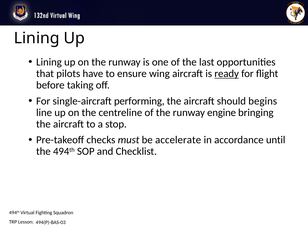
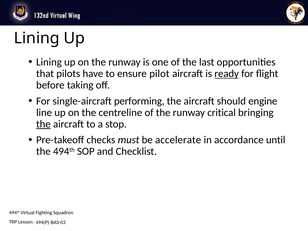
wing: wing -> pilot (159, 74)
begins: begins -> engine (263, 101)
engine: engine -> critical (222, 113)
the underline: none -> present (43, 124)
